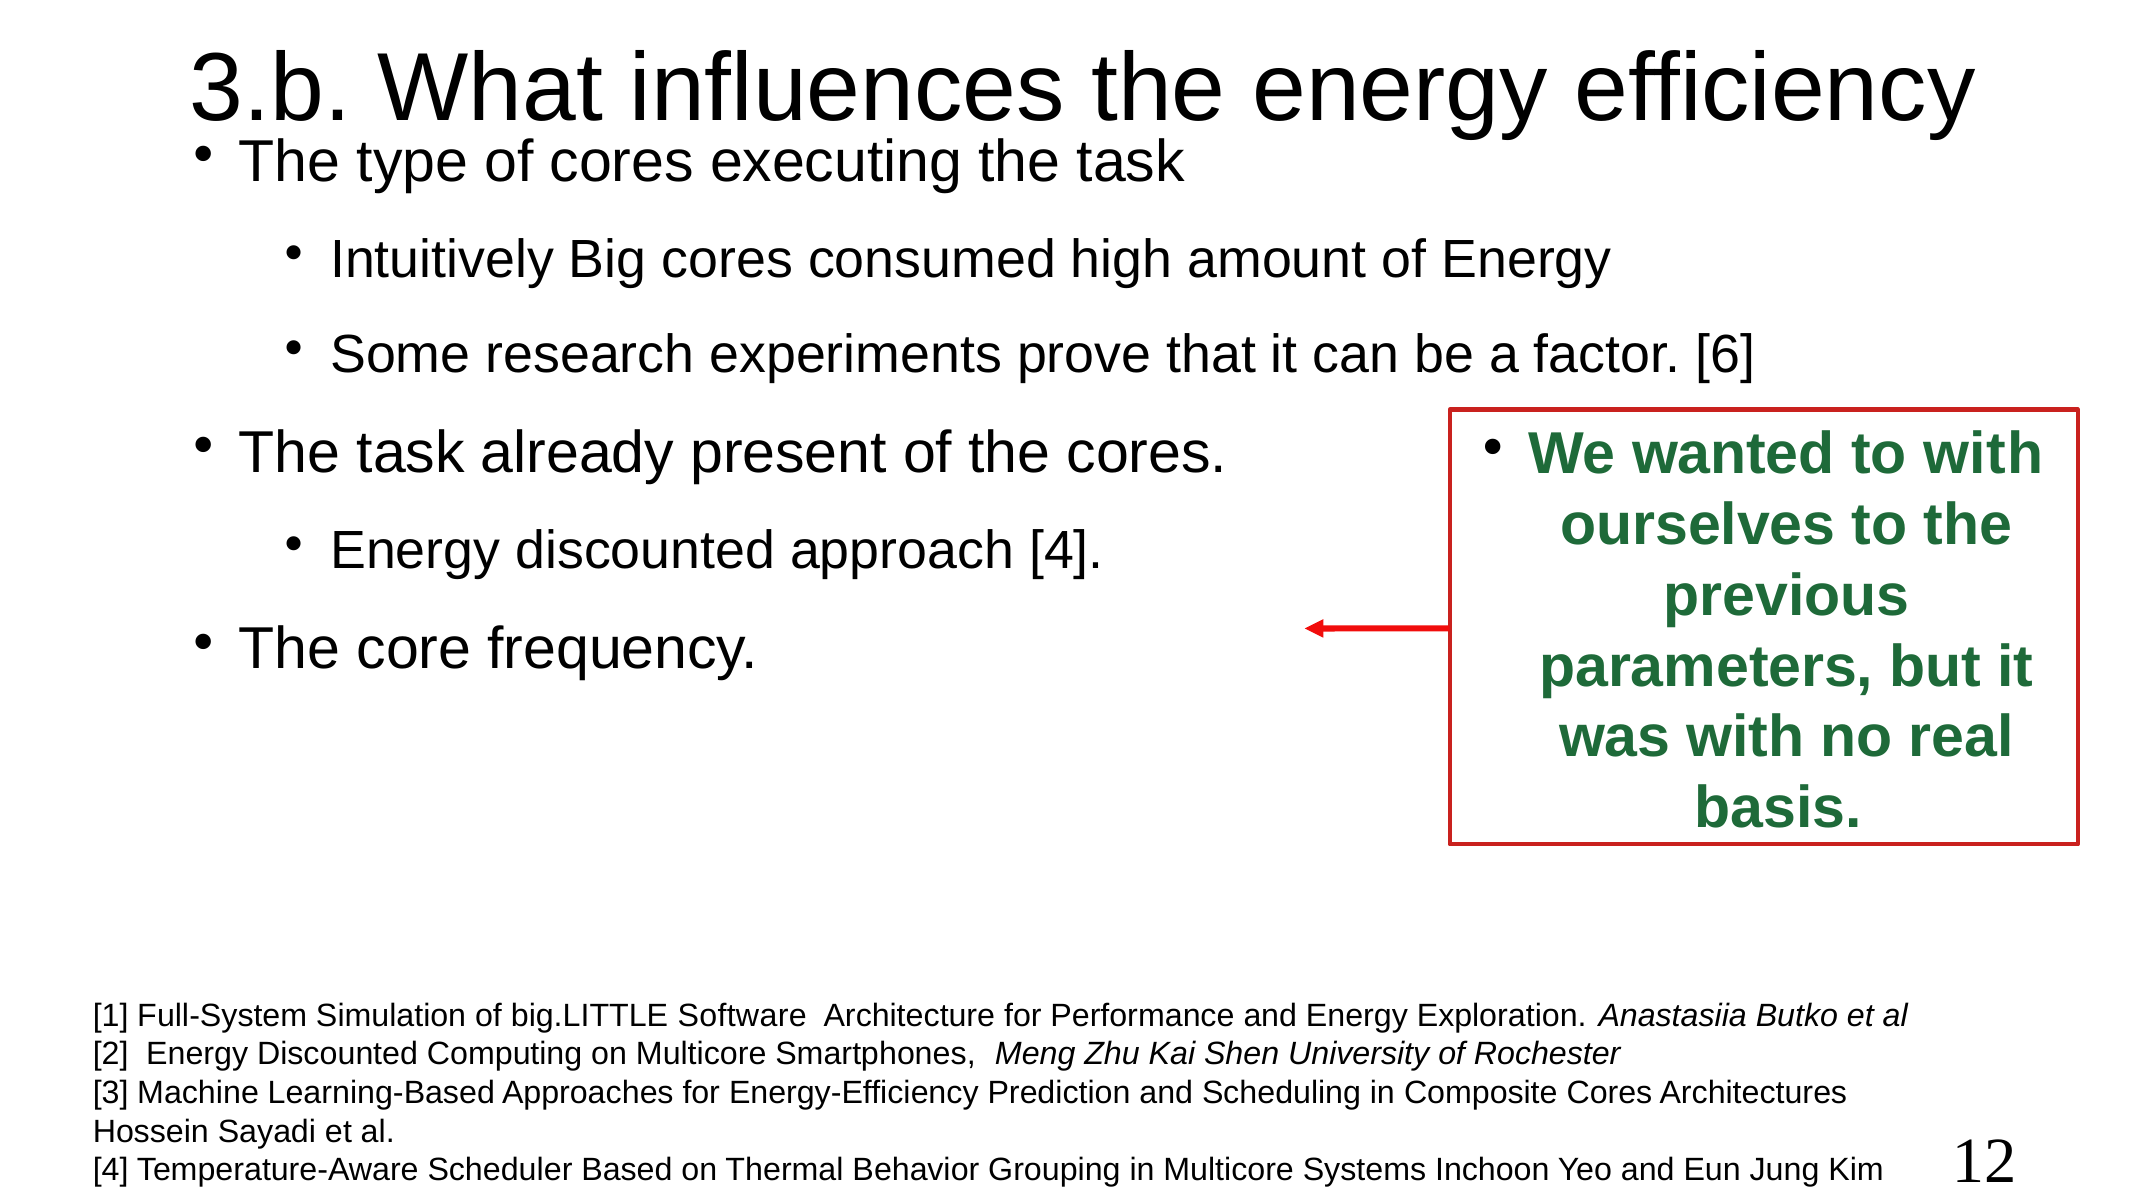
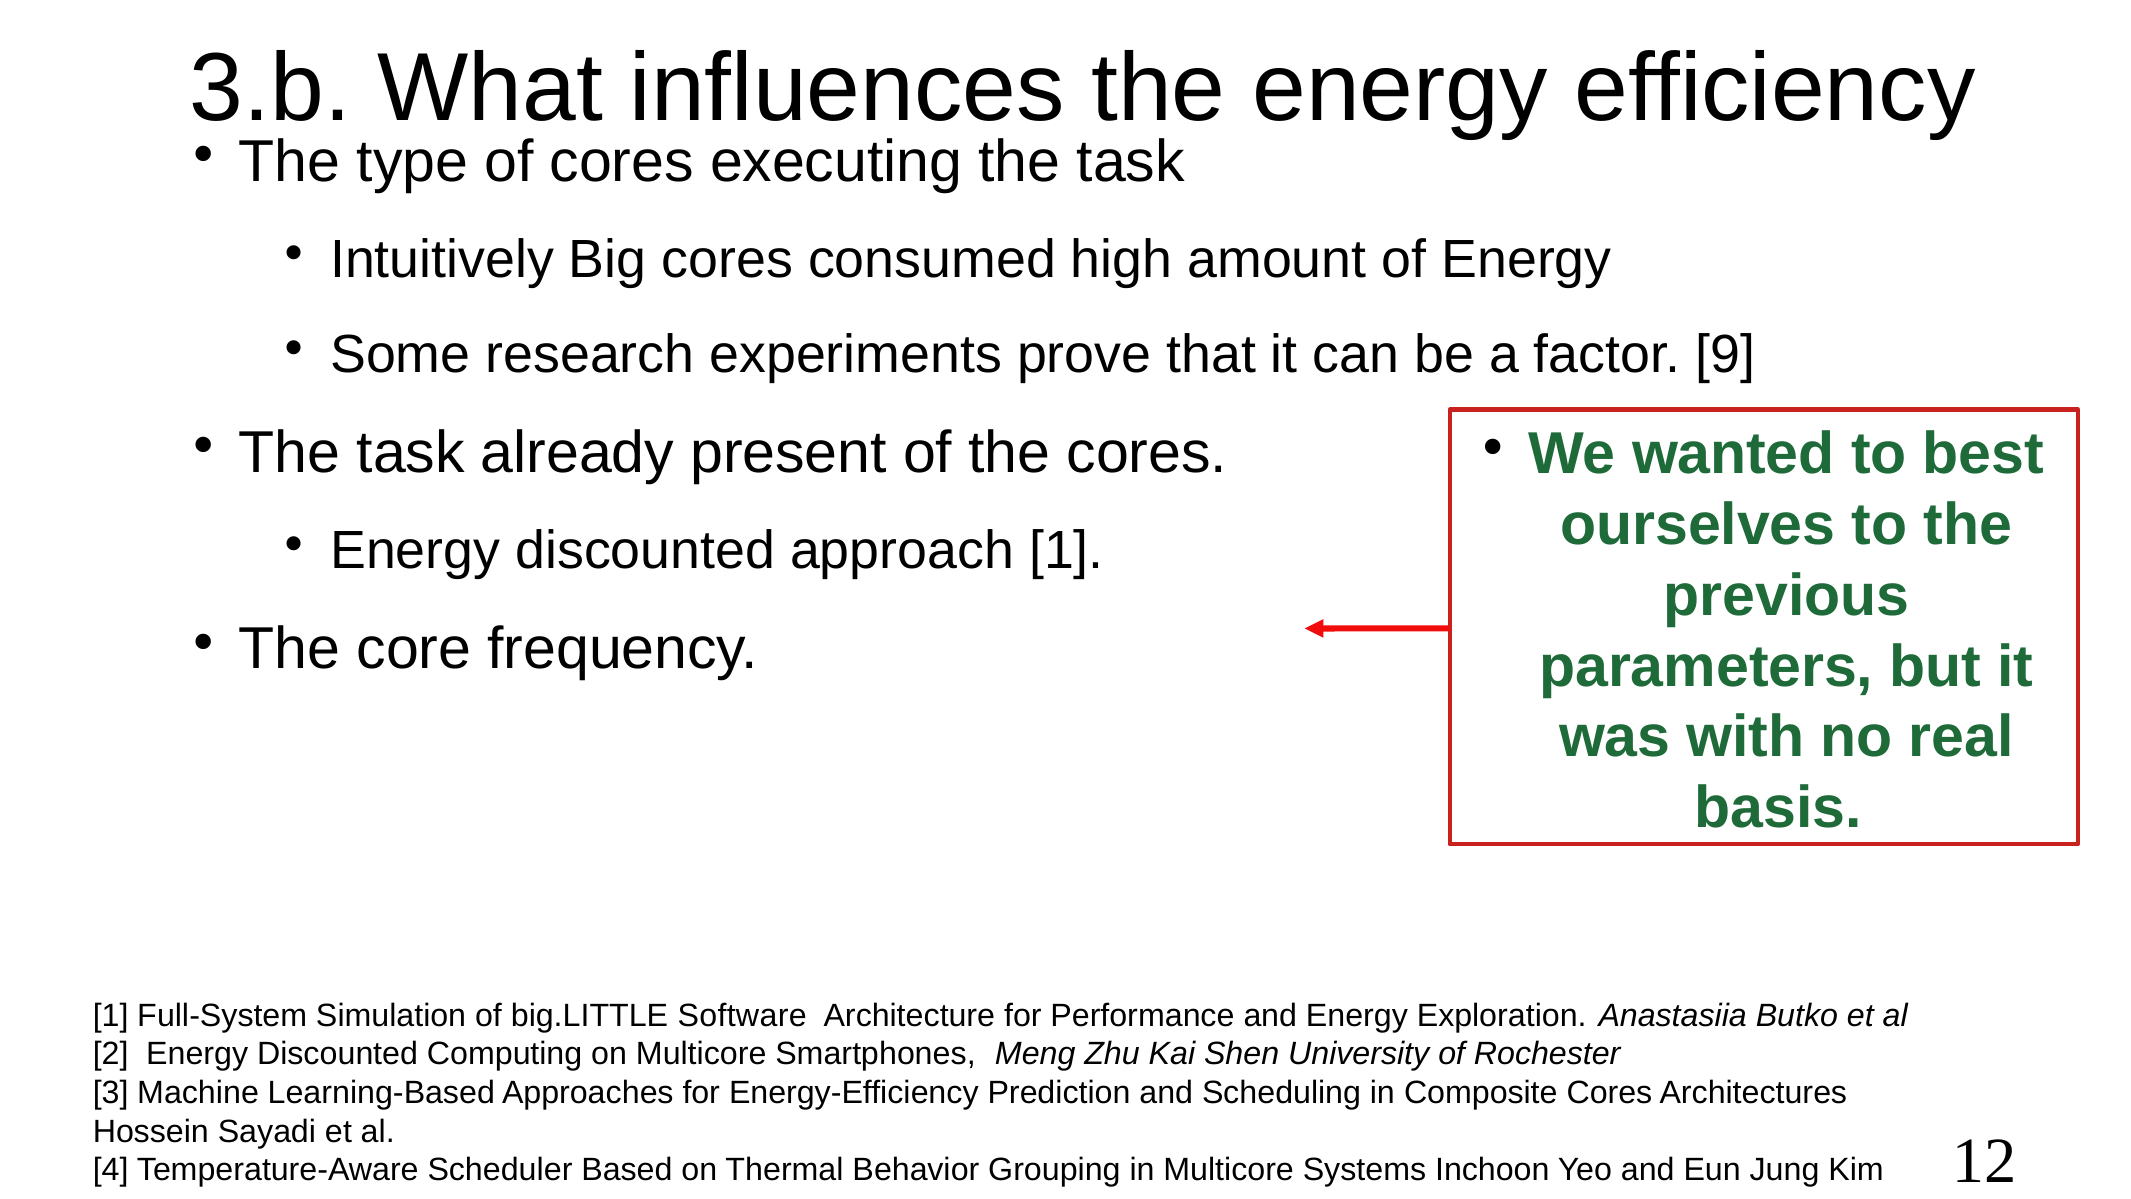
6: 6 -> 9 (1725, 354)
to with: with -> best (1984, 454)
approach 4: 4 -> 1 (1066, 550)
